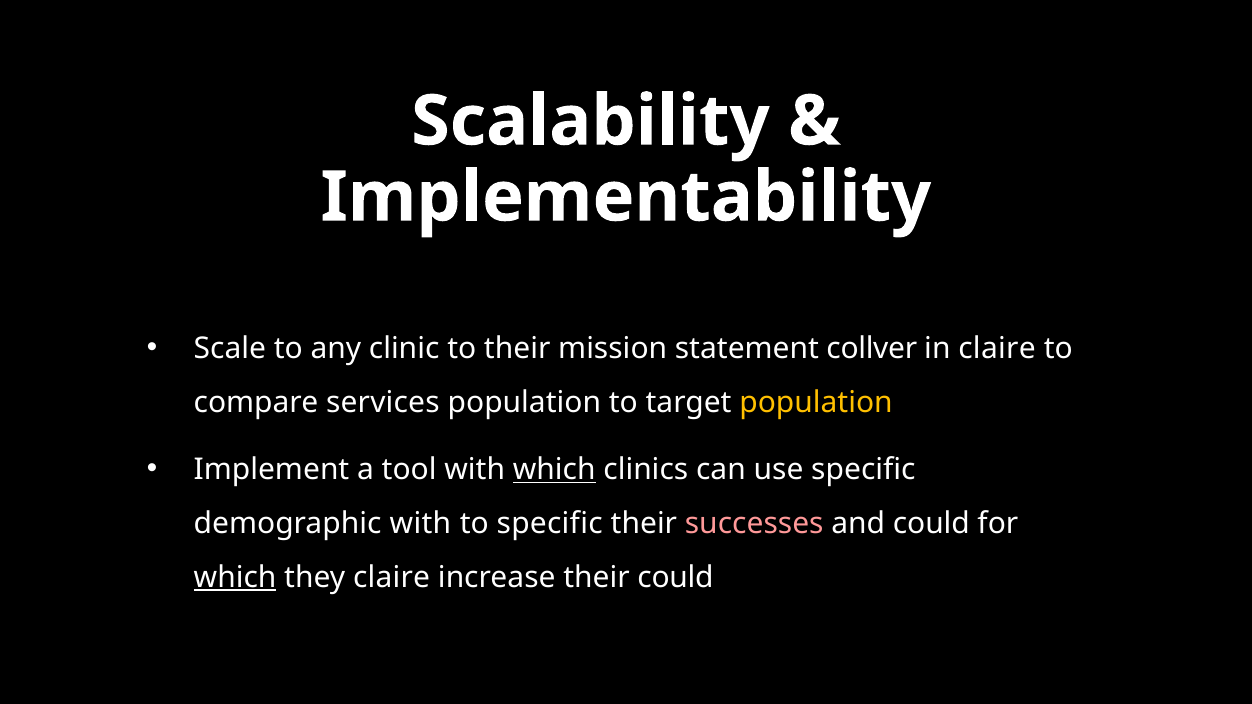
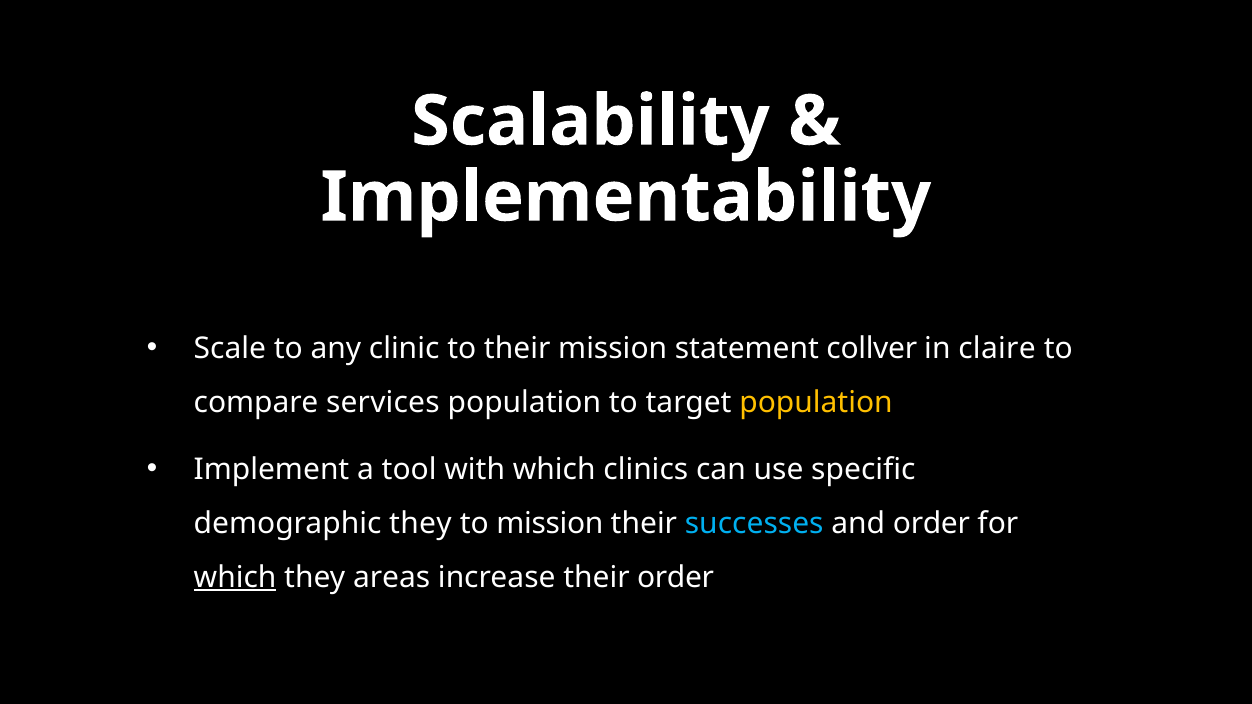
which underline: present -> none (554, 470)
demographic with: with -> they (420, 524)
to specific: specific -> mission (550, 524)
successes colour: pink -> light blue (754, 524)
and could: could -> order (931, 524)
they claire: claire -> areas (392, 578)
their could: could -> order (676, 578)
